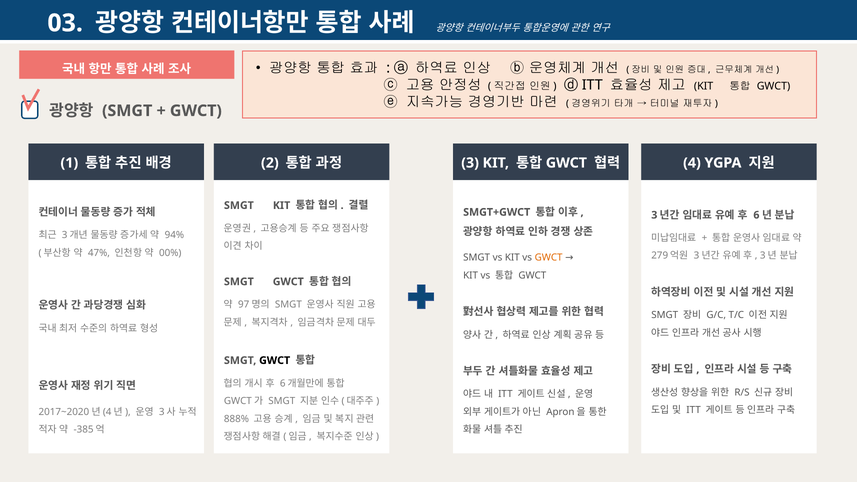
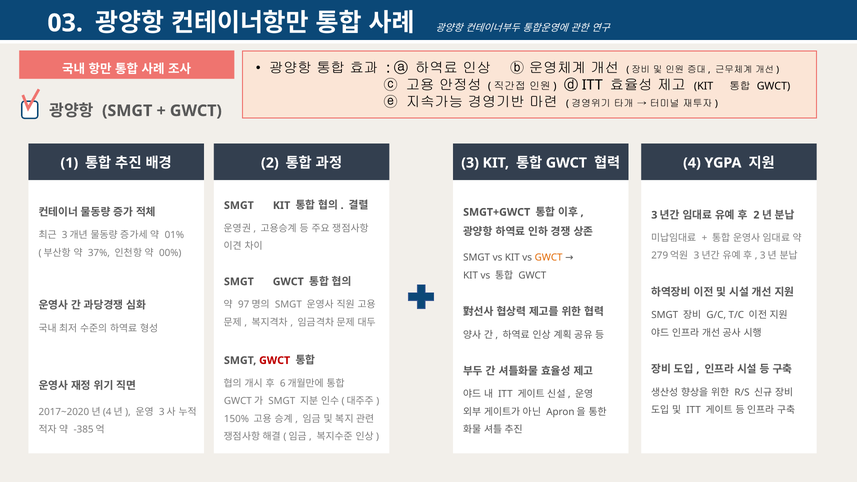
6: 6 -> 2 (756, 215)
94%: 94% -> 01% (174, 235)
47%: 47% -> 37% (99, 253)
GWCT colour: black -> red (275, 360)
888%: 888% -> 150% (236, 419)
